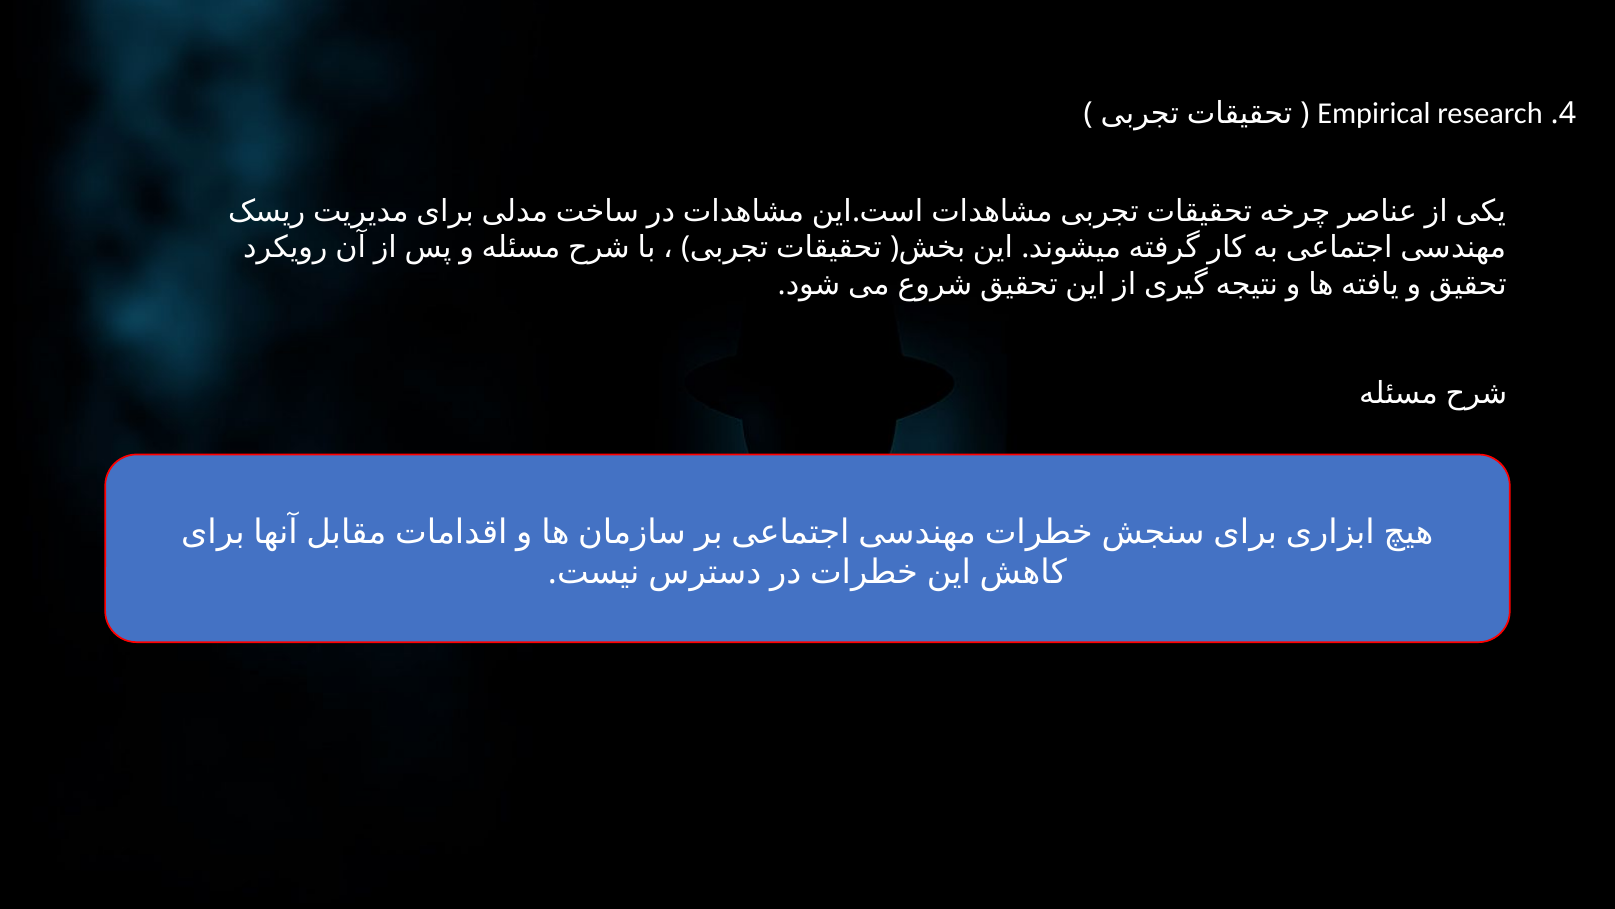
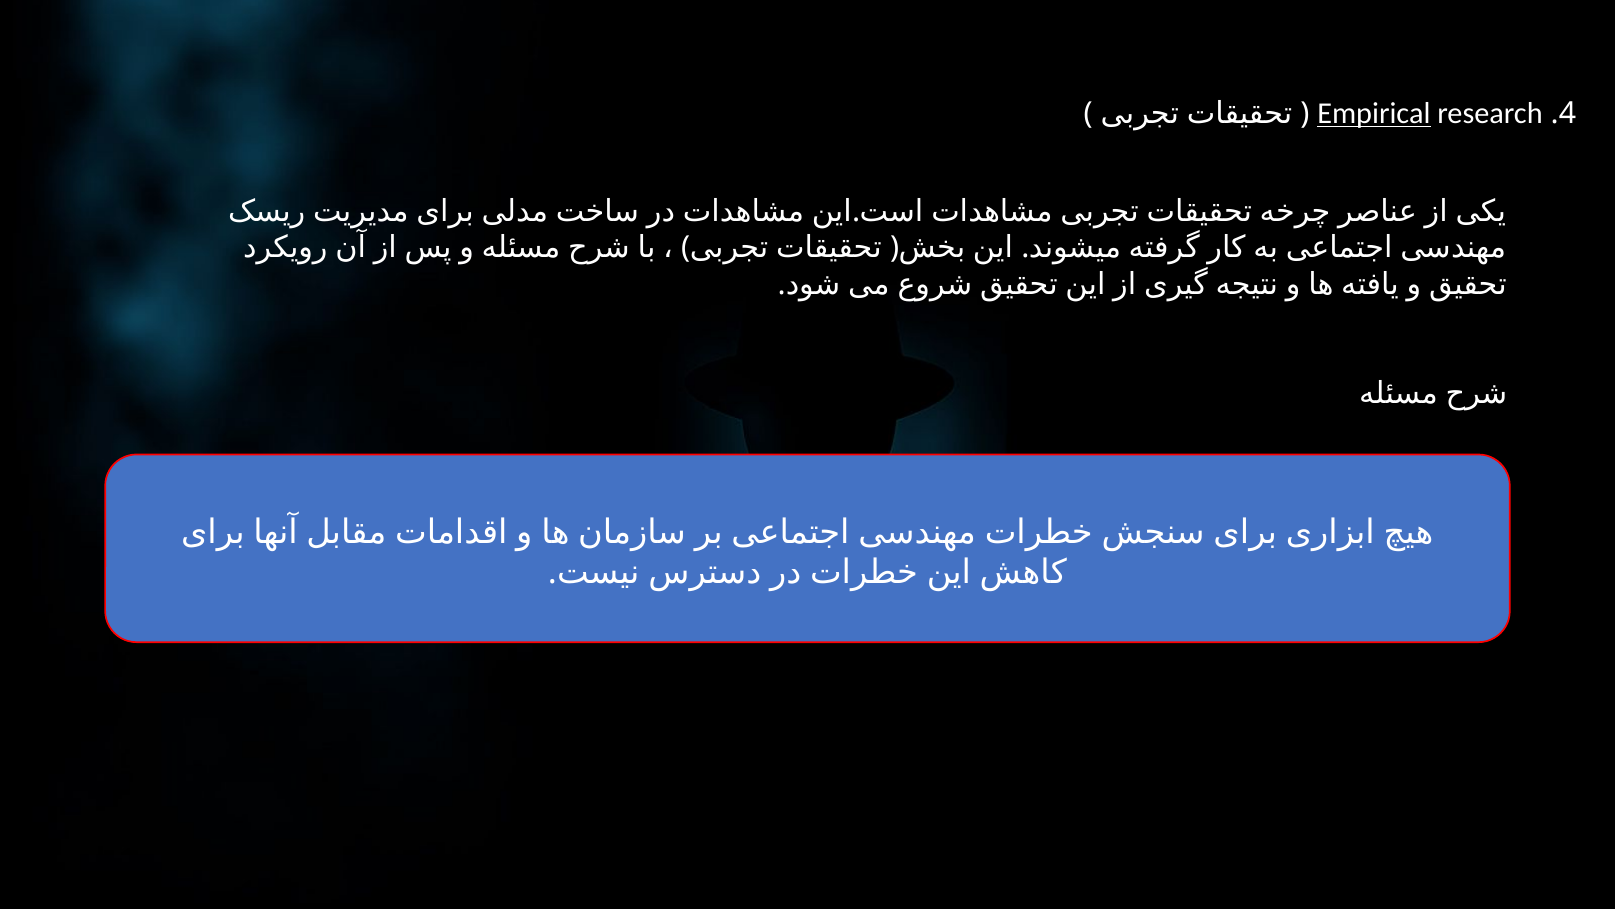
Empirical underline: none -> present (1374, 113)
